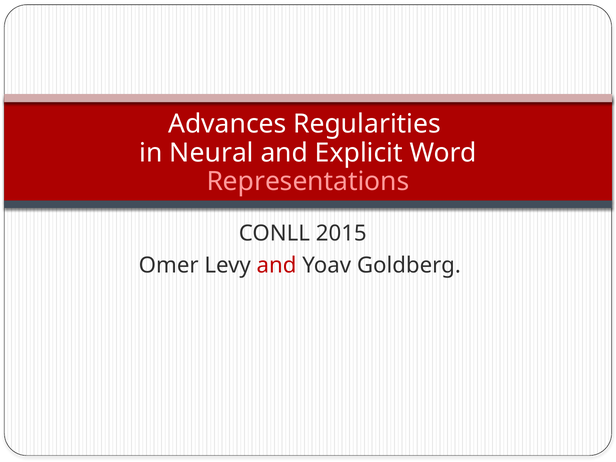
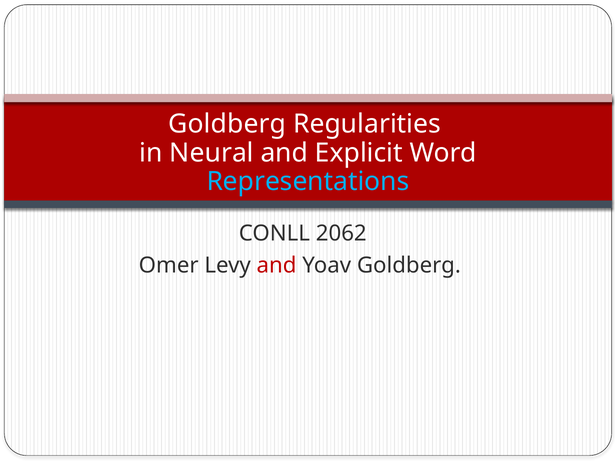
Advances: Advances -> Goldberg (227, 124)
Representations colour: pink -> light blue (308, 181)
2015: 2015 -> 2062 (341, 234)
